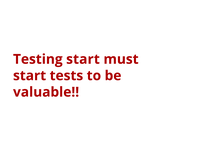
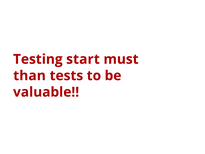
start: start -> than (30, 76)
